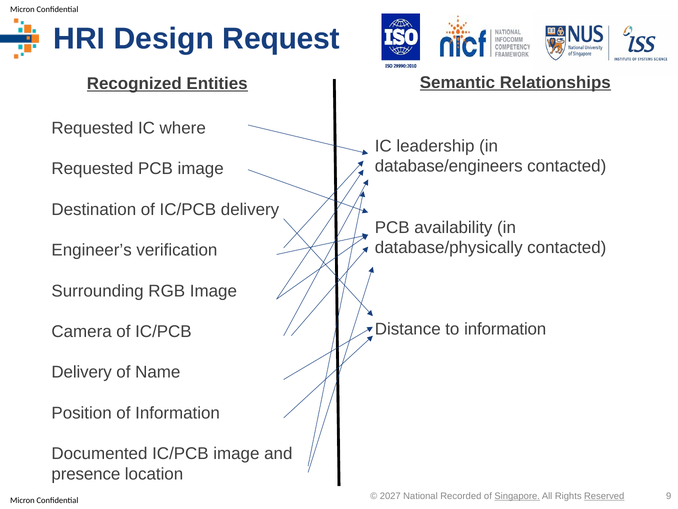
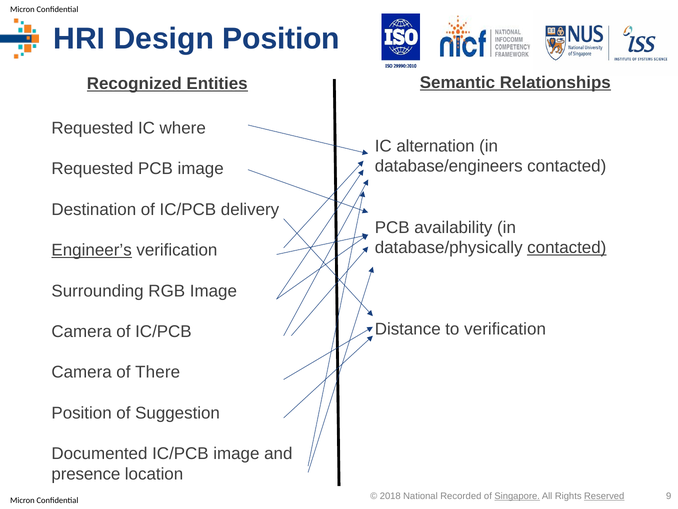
Design Request: Request -> Position (281, 39)
leadership: leadership -> alternation (435, 146)
contacted underline: none -> present (567, 248)
Engineer’s underline: none -> present (92, 250)
to information: information -> verification (505, 329)
Delivery: Delivery -> Camera (82, 372)
Name: Name -> There (158, 372)
of Information: Information -> Suggestion (178, 413)
2027: 2027 -> 2018 (390, 496)
